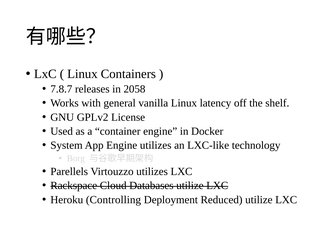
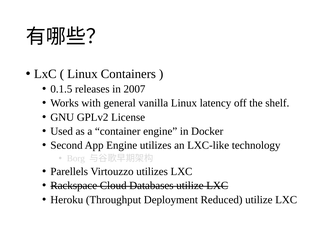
7.8.7: 7.8.7 -> 0.1.5 (61, 89)
2058: 2058 -> 2007 (134, 89)
System: System -> Second (67, 145)
Controlling: Controlling -> Throughput (114, 200)
